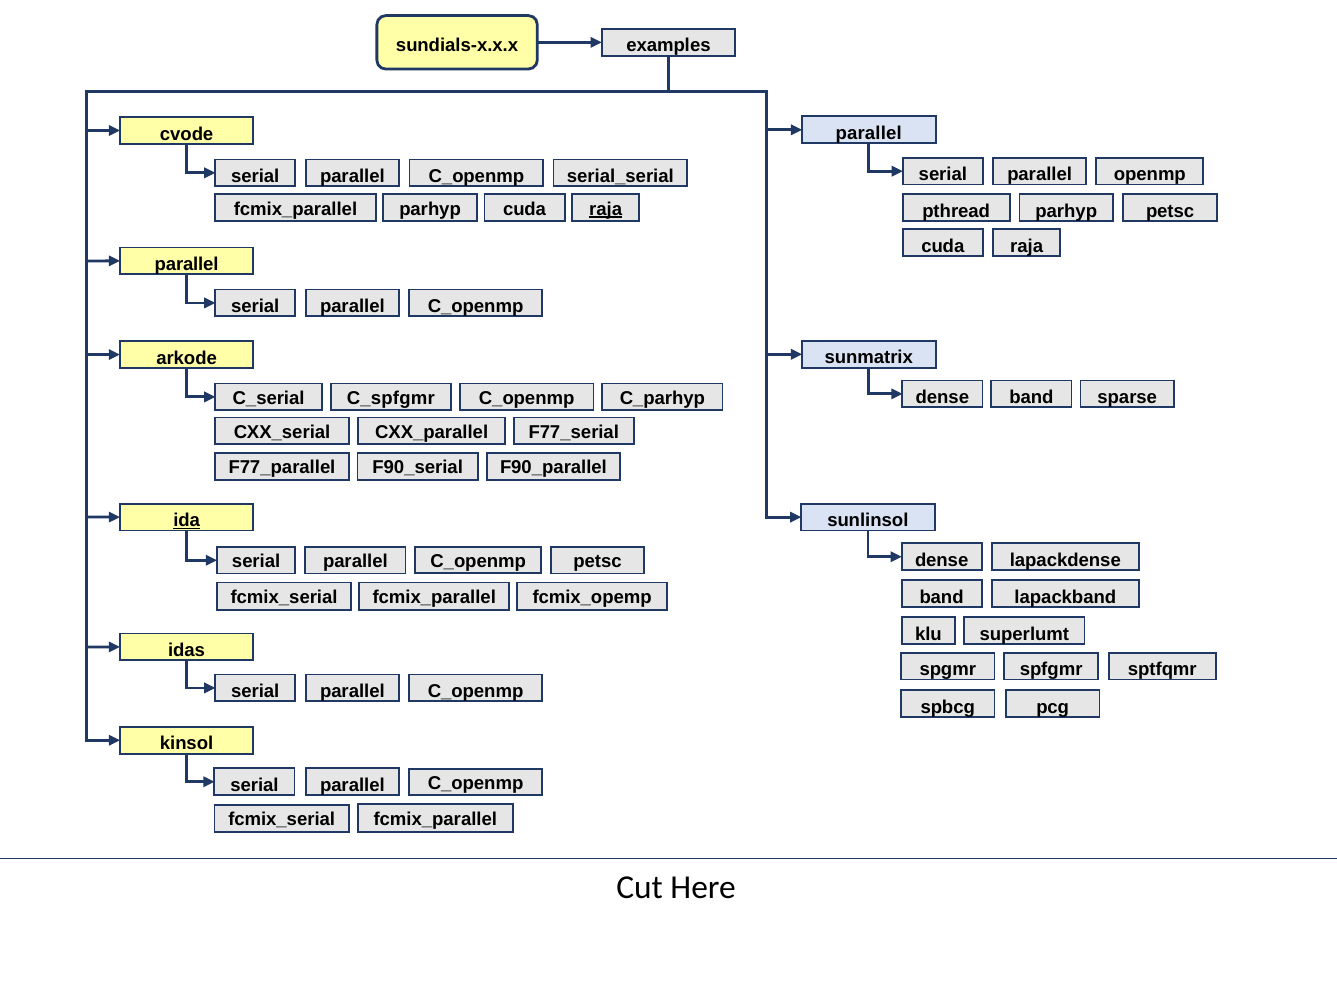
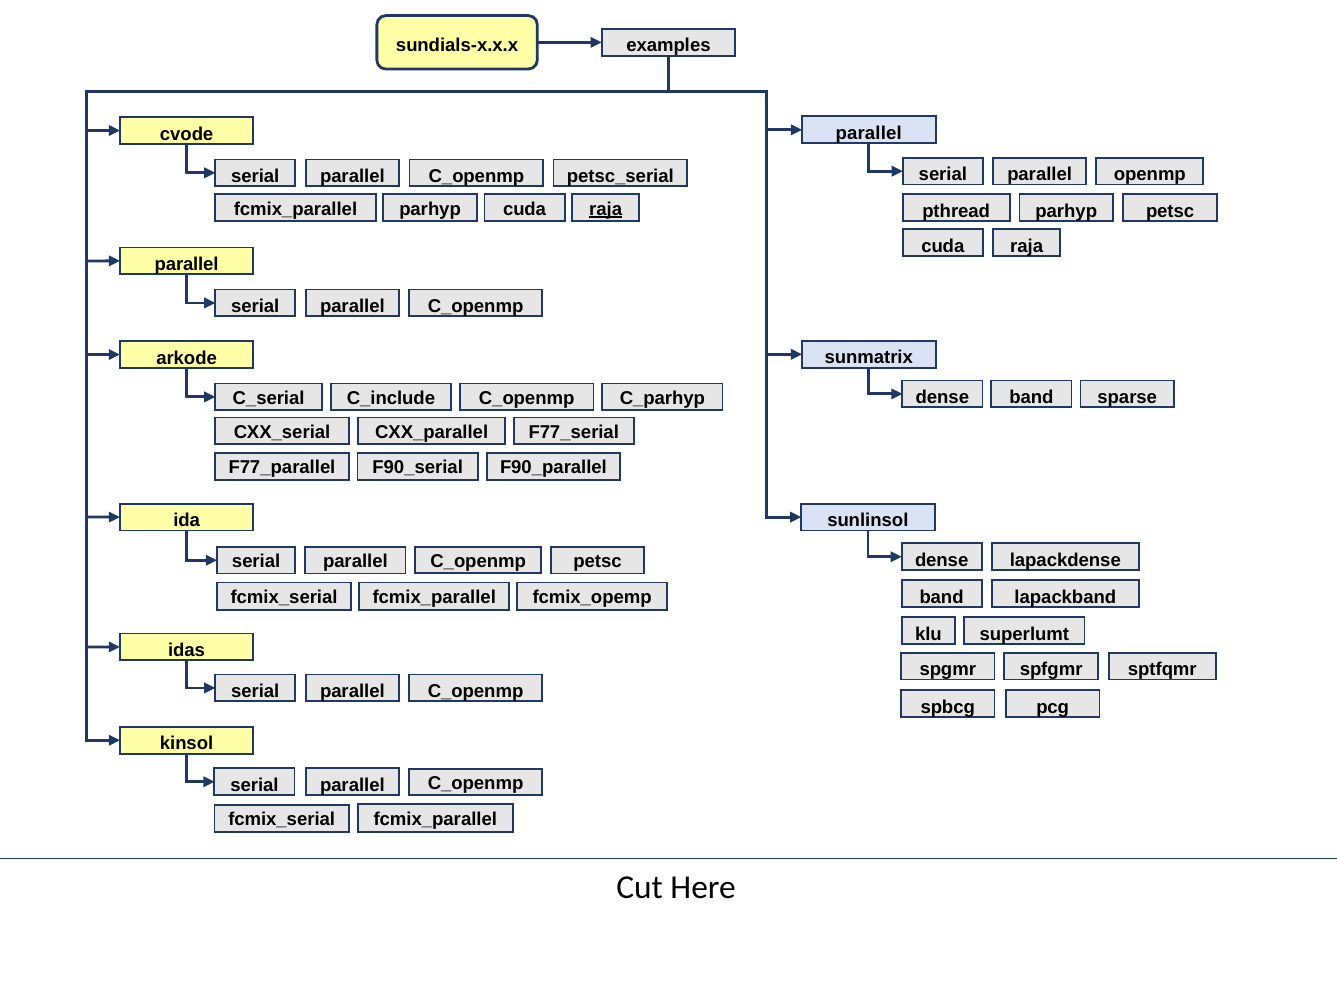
serial_serial: serial_serial -> petsc_serial (620, 176)
C_spfgmr: C_spfgmr -> C_include (391, 398)
ida underline: present -> none (187, 521)
